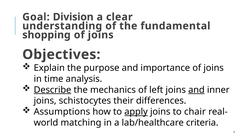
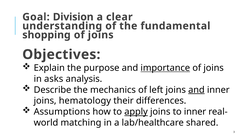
importance underline: none -> present (165, 68)
time: time -> asks (54, 79)
Describe underline: present -> none (52, 90)
schistocytes: schistocytes -> hematology (85, 101)
to chair: chair -> inner (195, 112)
criteria: criteria -> shared (202, 123)
